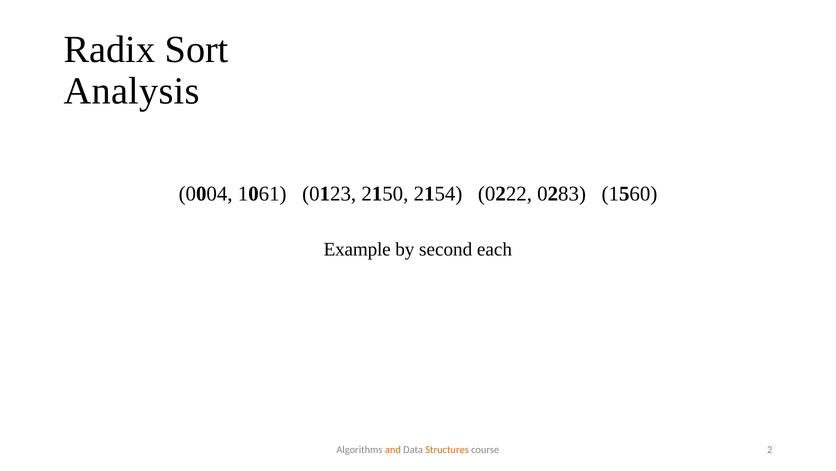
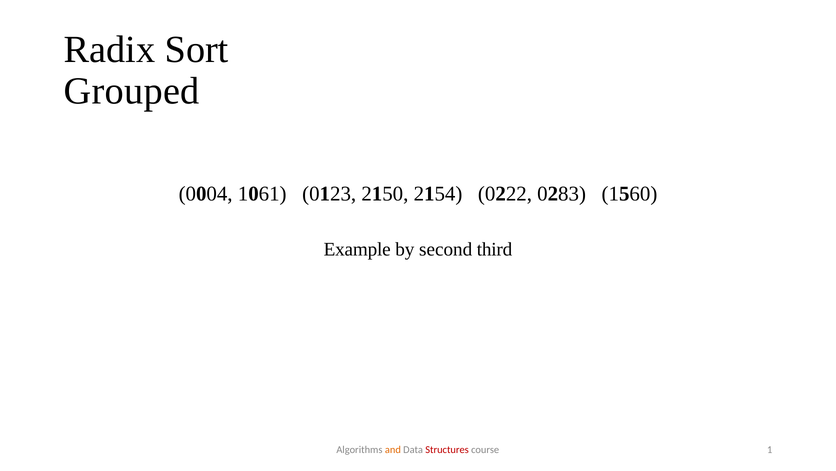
Analysis: Analysis -> Grouped (132, 91)
each: each -> third (495, 249)
Structures colour: orange -> red (447, 449)
2: 2 -> 1 (770, 449)
